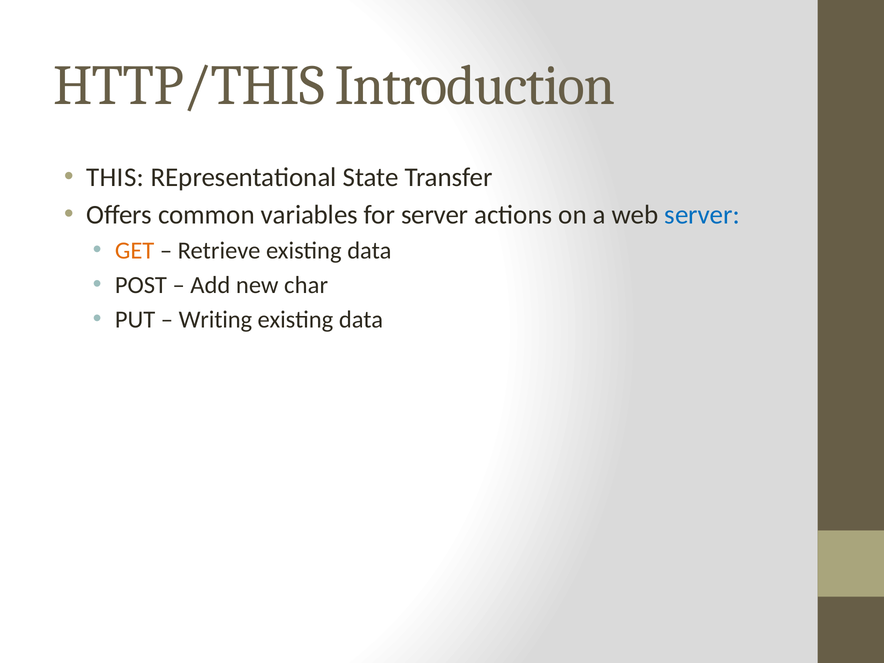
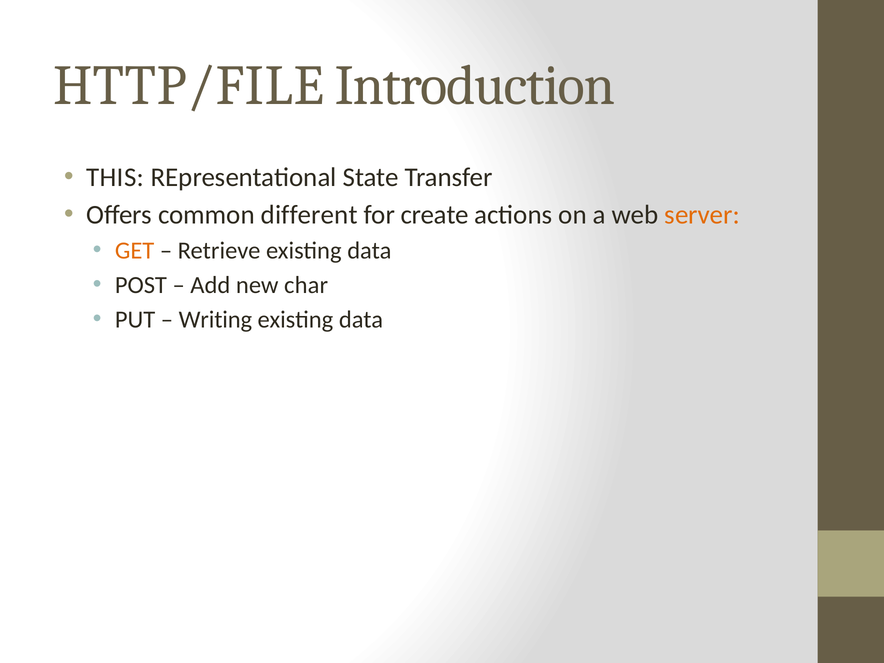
HTTP/THIS: HTTP/THIS -> HTTP/FILE (189, 86)
variables: variables -> different (309, 215)
for server: server -> create (435, 215)
server colour: blue -> orange (702, 215)
